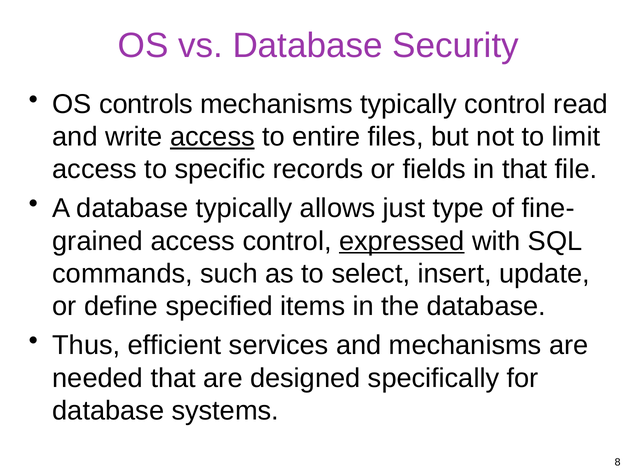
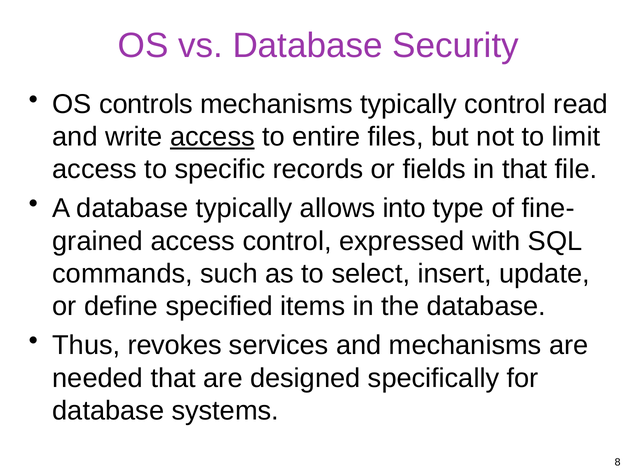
just: just -> into (404, 208)
expressed underline: present -> none (402, 241)
efficient: efficient -> revokes (175, 345)
